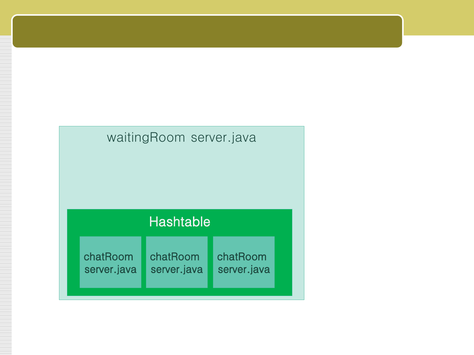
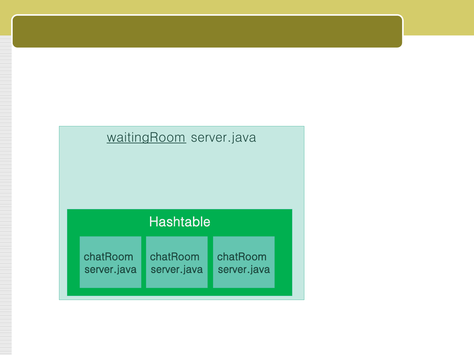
waitingRoom underline: none -> present (147, 138)
